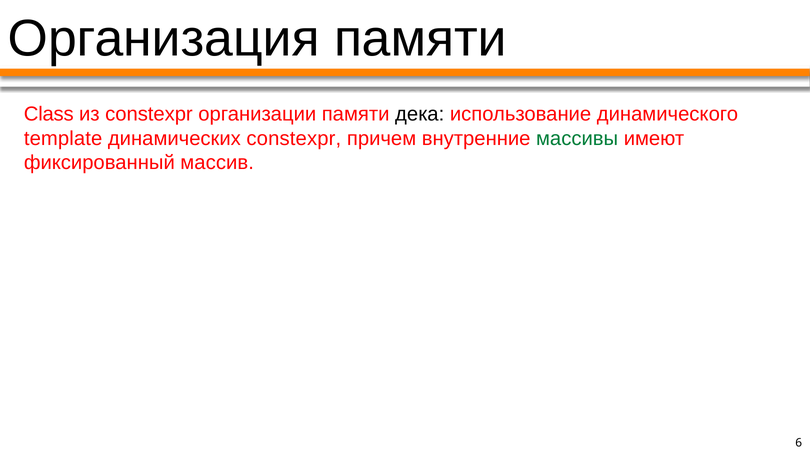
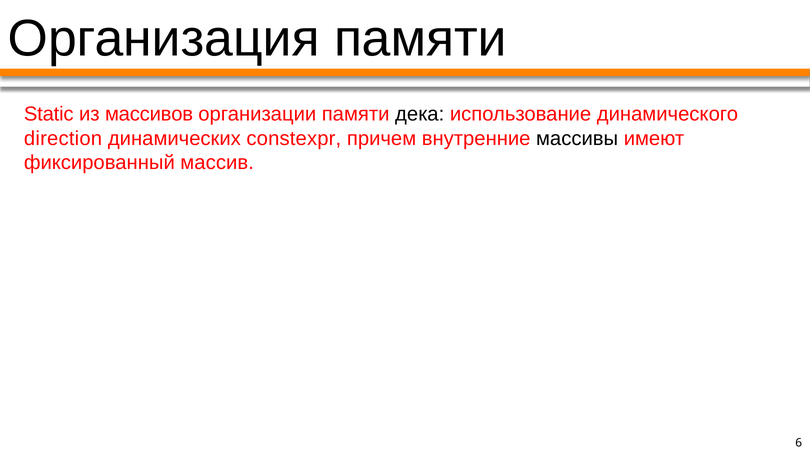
Class: Class -> Static (49, 114)
из constexpr: constexpr -> массивов (149, 114)
template: template -> direction (63, 139)
массивы colour: green -> black (577, 139)
